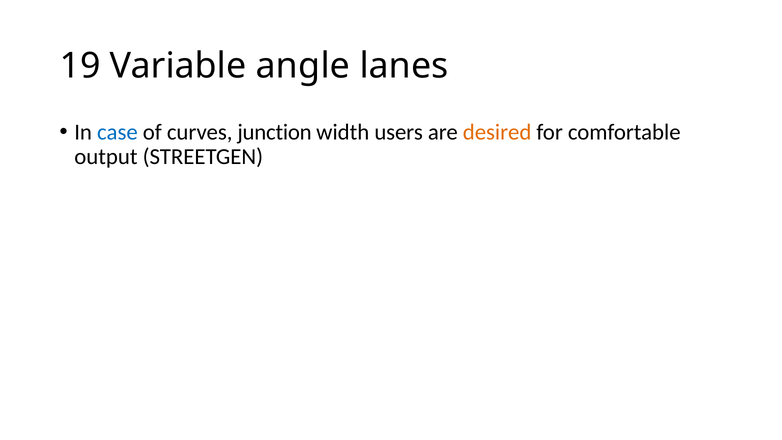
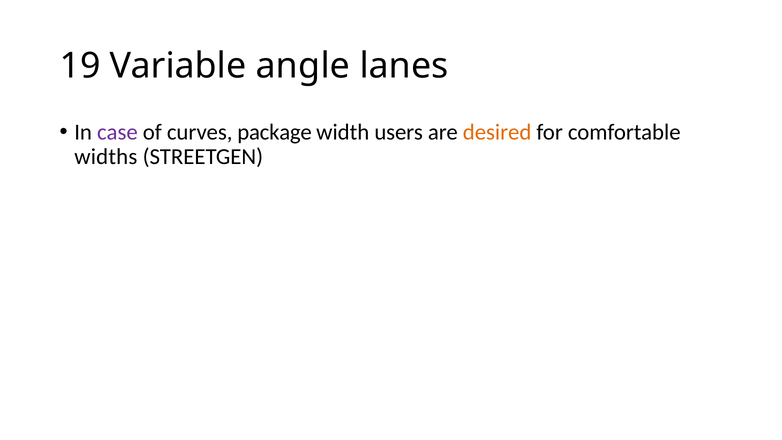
case colour: blue -> purple (117, 132)
junction: junction -> package (275, 132)
output: output -> widths (106, 157)
